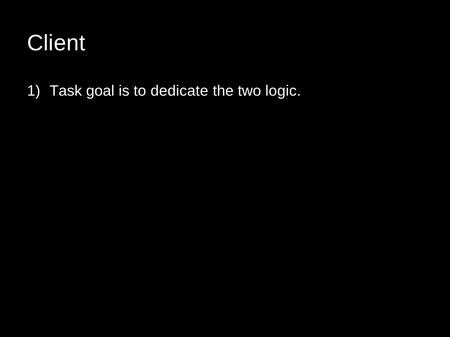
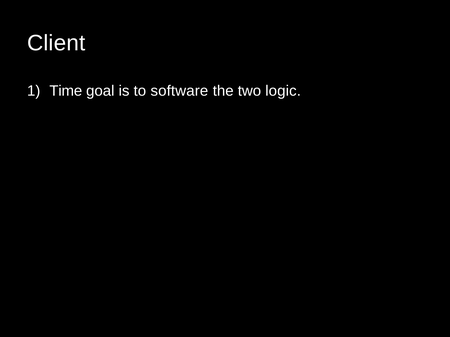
Task: Task -> Time (66, 91)
dedicate: dedicate -> software (179, 91)
